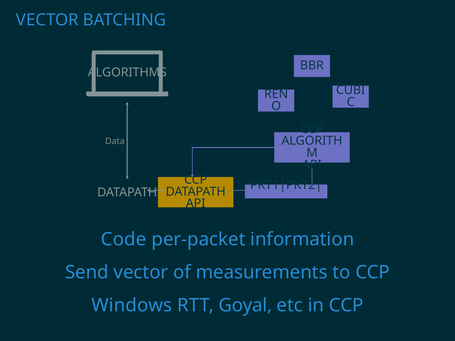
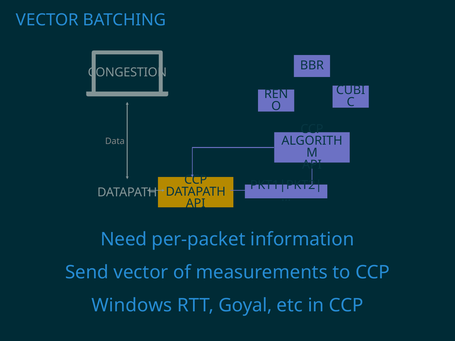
ALGORITHMS: ALGORITHMS -> CONGESTION (127, 72)
Code: Code -> Need (124, 239)
